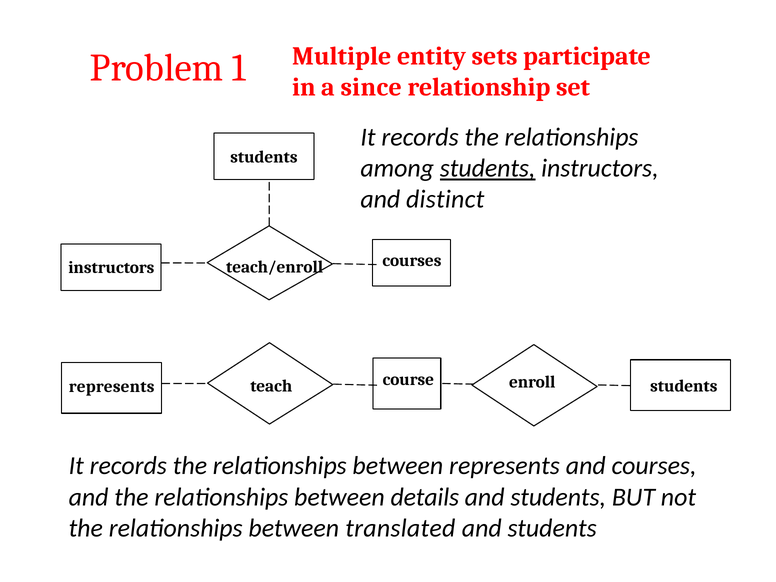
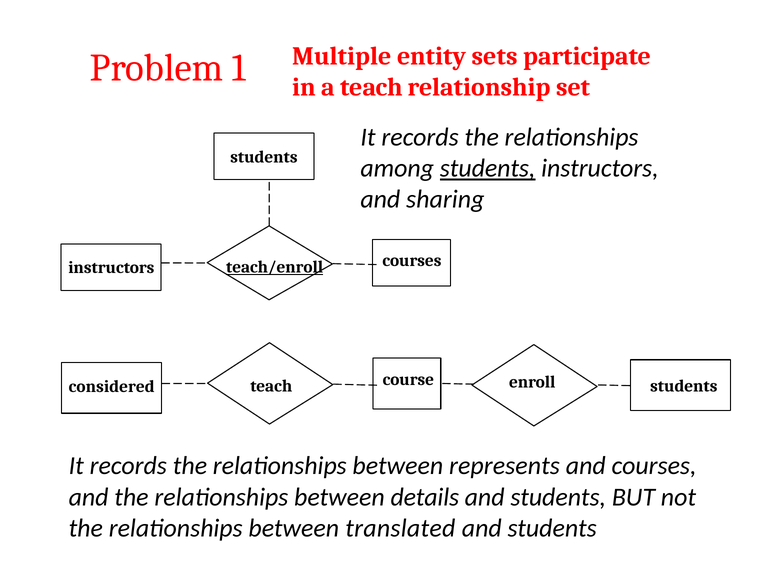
a since: since -> teach (372, 87)
distinct: distinct -> sharing (445, 199)
teach/enroll underline: none -> present (275, 267)
represents: represents -> considered (112, 387)
